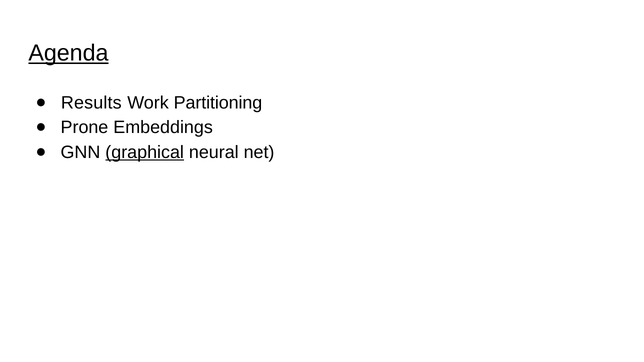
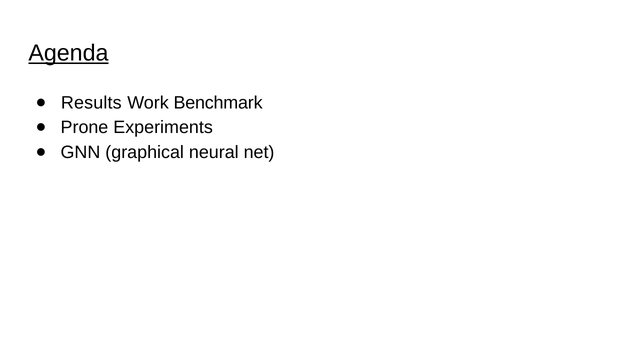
Partitioning: Partitioning -> Benchmark (218, 103)
Embeddings: Embeddings -> Experiments (163, 128)
graphical underline: present -> none (145, 152)
